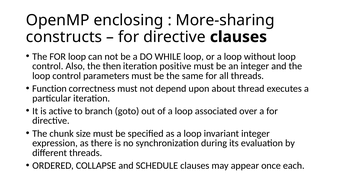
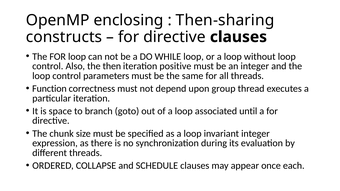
More-sharing: More-sharing -> Then-sharing (225, 20)
about: about -> group (224, 89)
active: active -> space (60, 111)
over: over -> until (248, 111)
